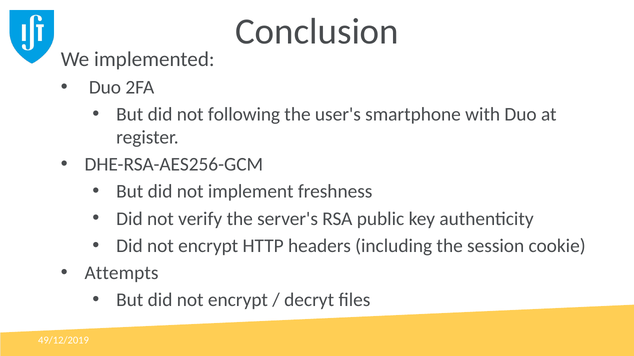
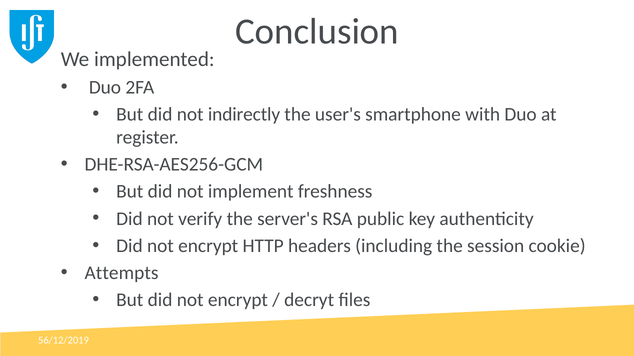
following: following -> indirectly (244, 114)
49/12/2019: 49/12/2019 -> 56/12/2019 (63, 341)
